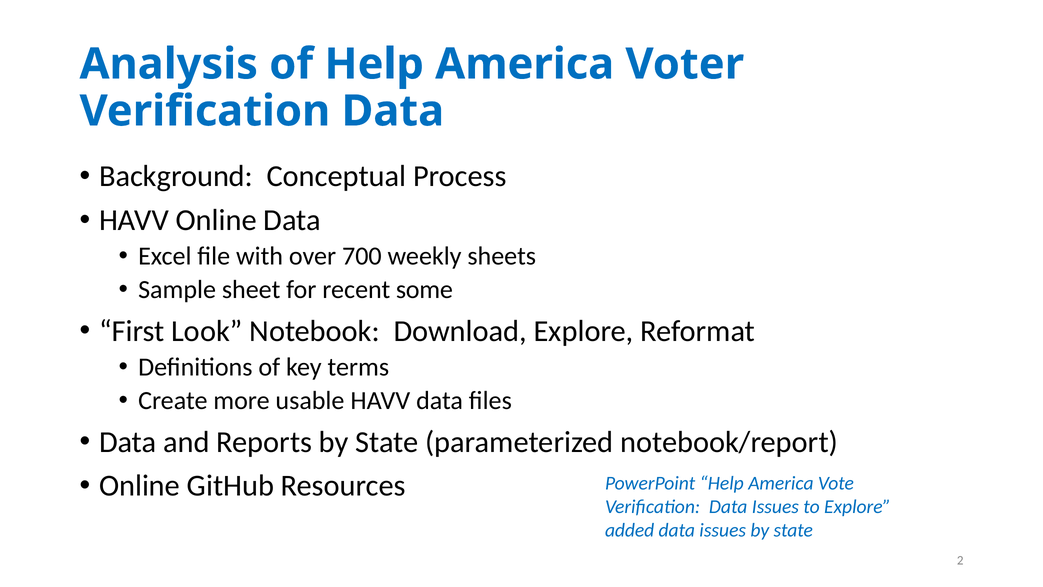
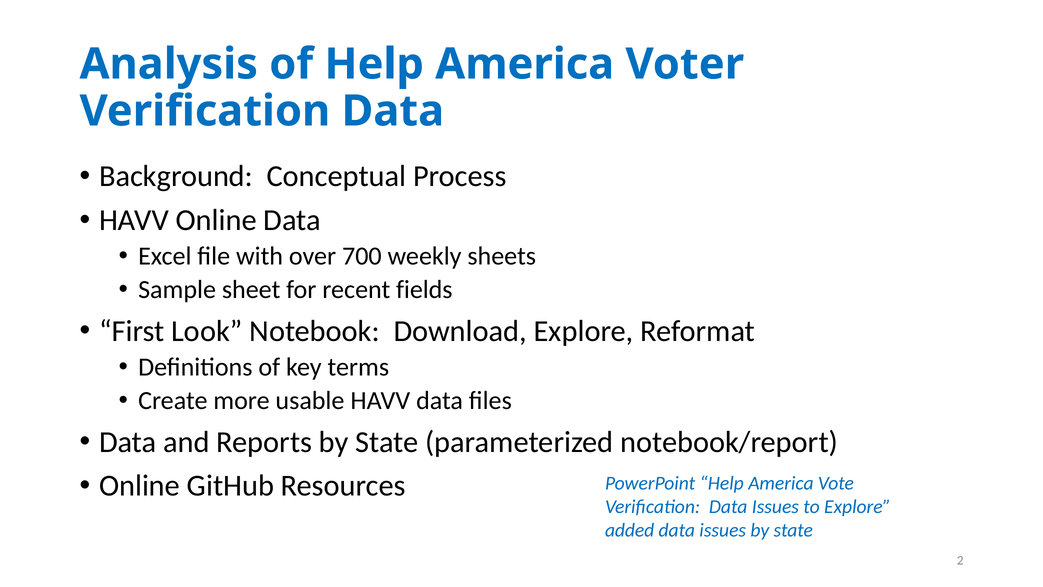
some: some -> fields (424, 290)
